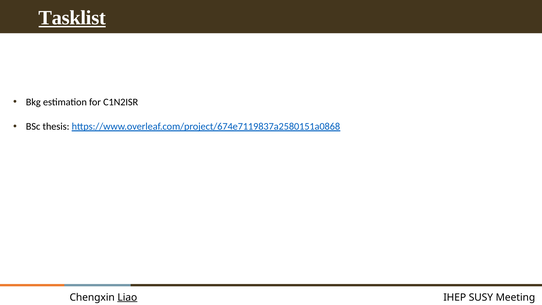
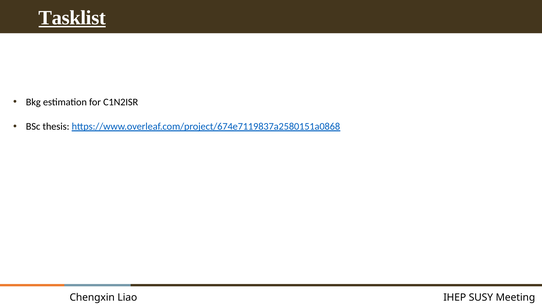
Liao underline: present -> none (127, 297)
